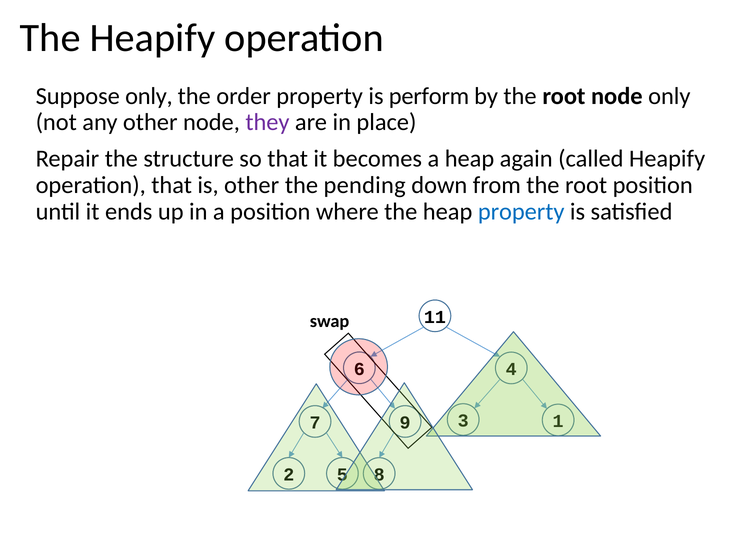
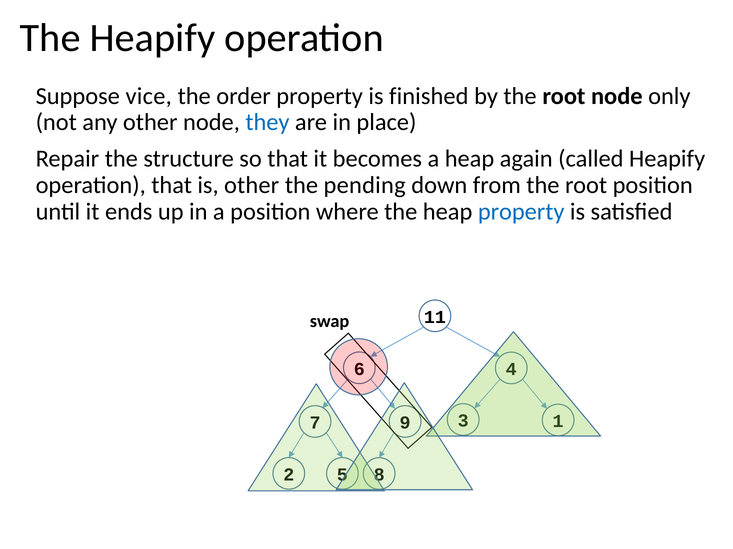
Suppose only: only -> vice (149, 96)
perform: perform -> finished (429, 96)
they colour: purple -> blue (267, 123)
